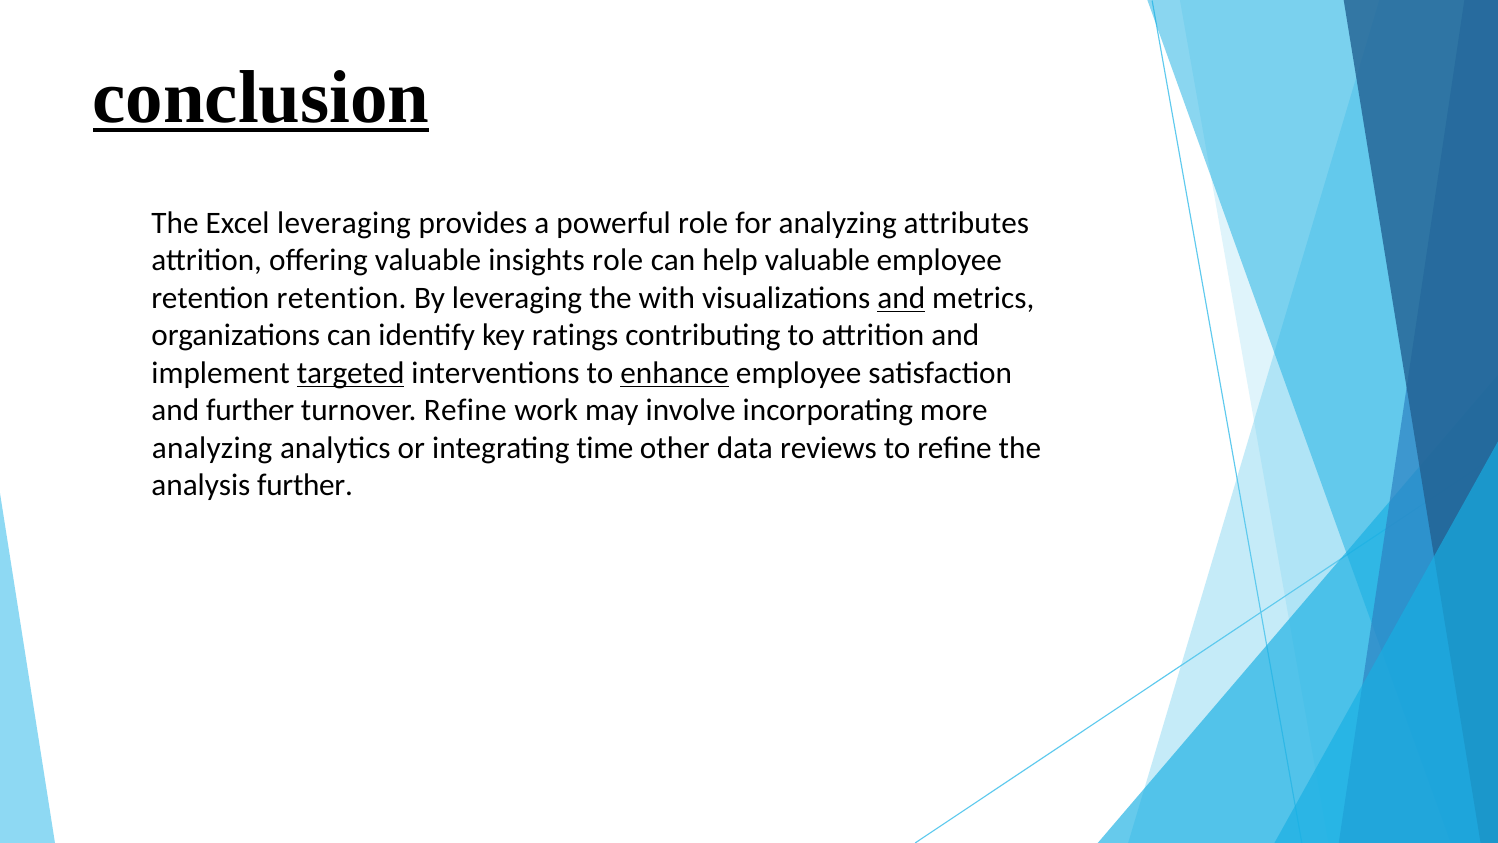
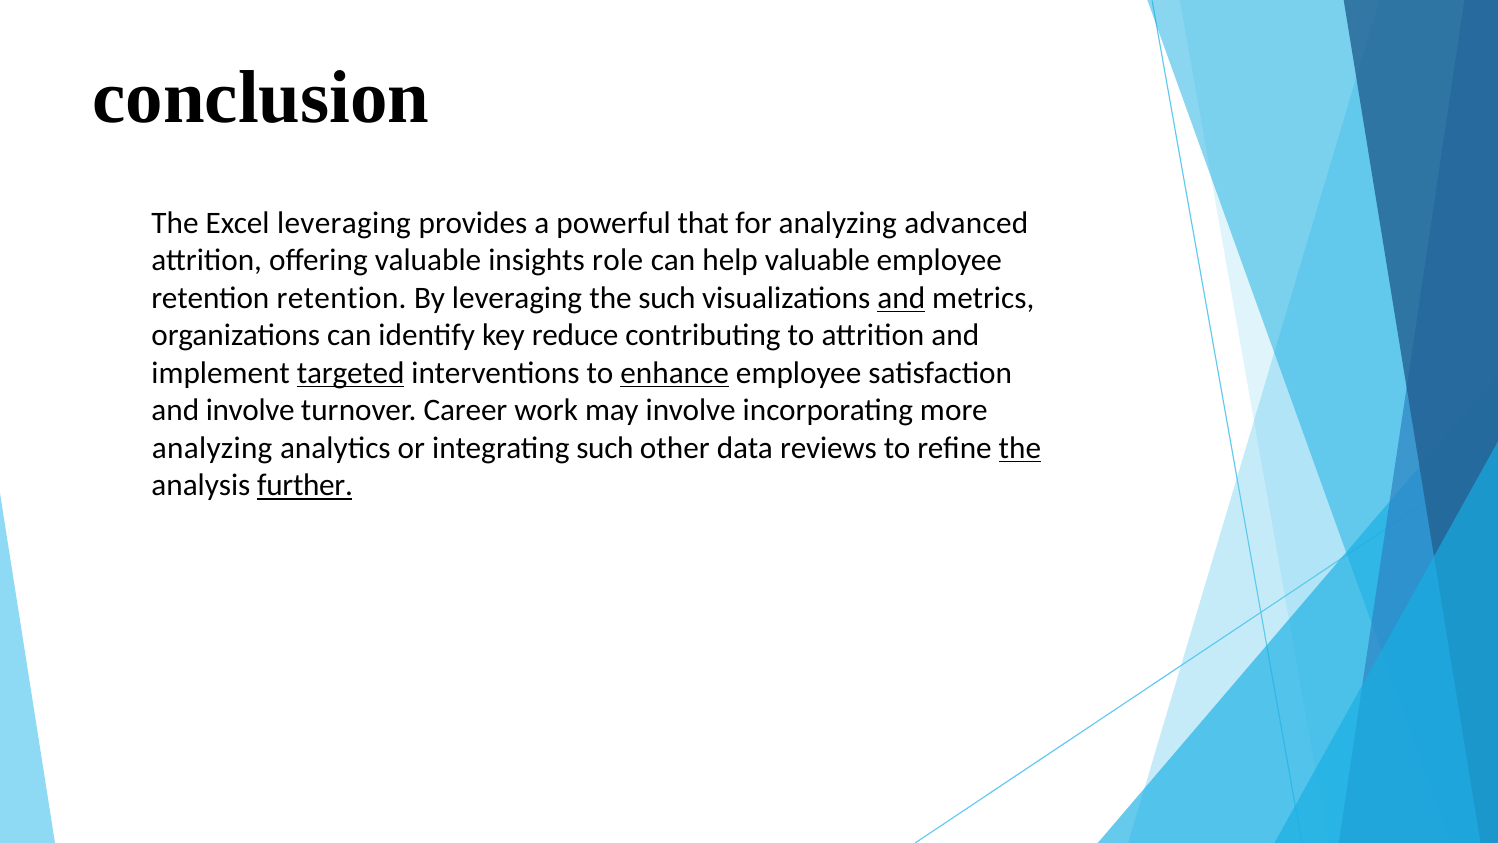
conclusion underline: present -> none (261, 98)
powerful role: role -> that (703, 223)
attributes: attributes -> advanced (966, 223)
the with: with -> such (667, 298)
ratings: ratings -> reduce (575, 335)
and further: further -> involve (250, 410)
turnover Refine: Refine -> Career (465, 410)
integrating time: time -> such (605, 448)
the underline: none -> present (1020, 448)
further underline: none -> present (305, 485)
